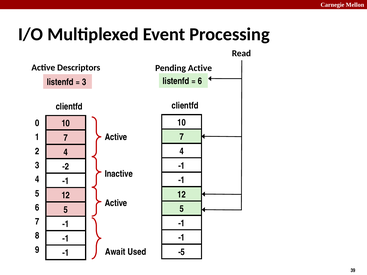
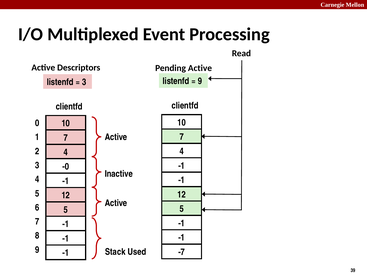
6: 6 -> 9 (200, 81)
-2: -2 -> -0 (66, 167)
Await: Await -> Stack (115, 252)
-5: -5 -> -7 (182, 252)
